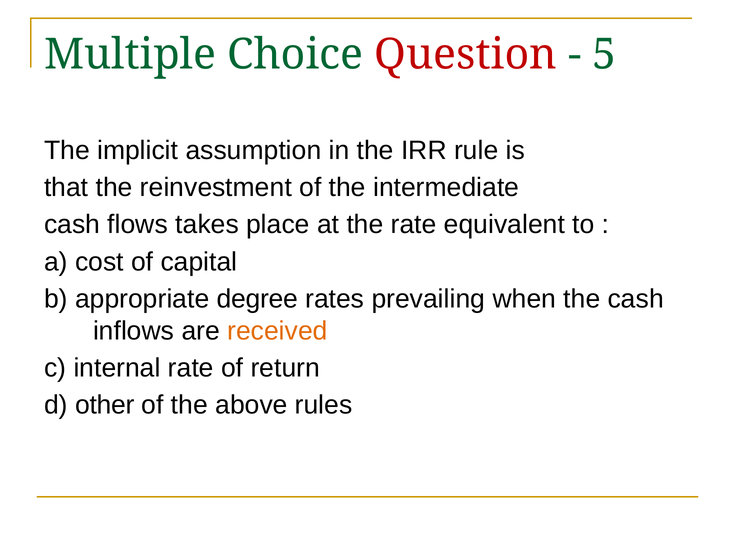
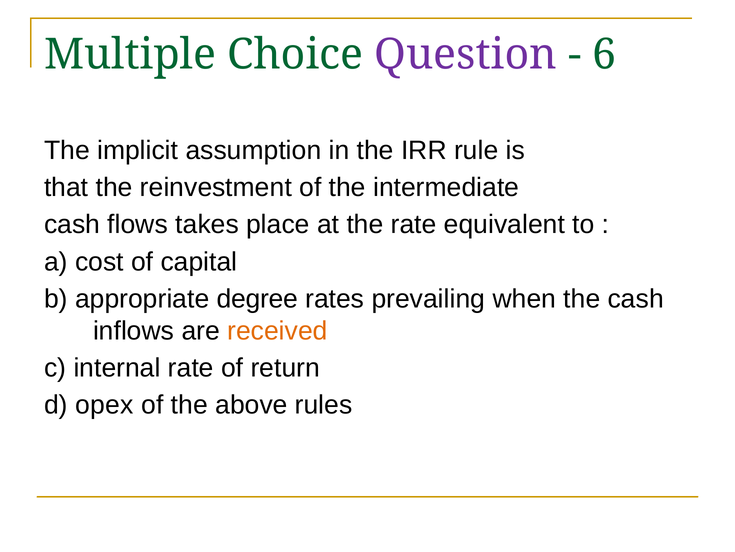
Question colour: red -> purple (466, 55)
5: 5 -> 6 (604, 55)
other: other -> opex (104, 405)
